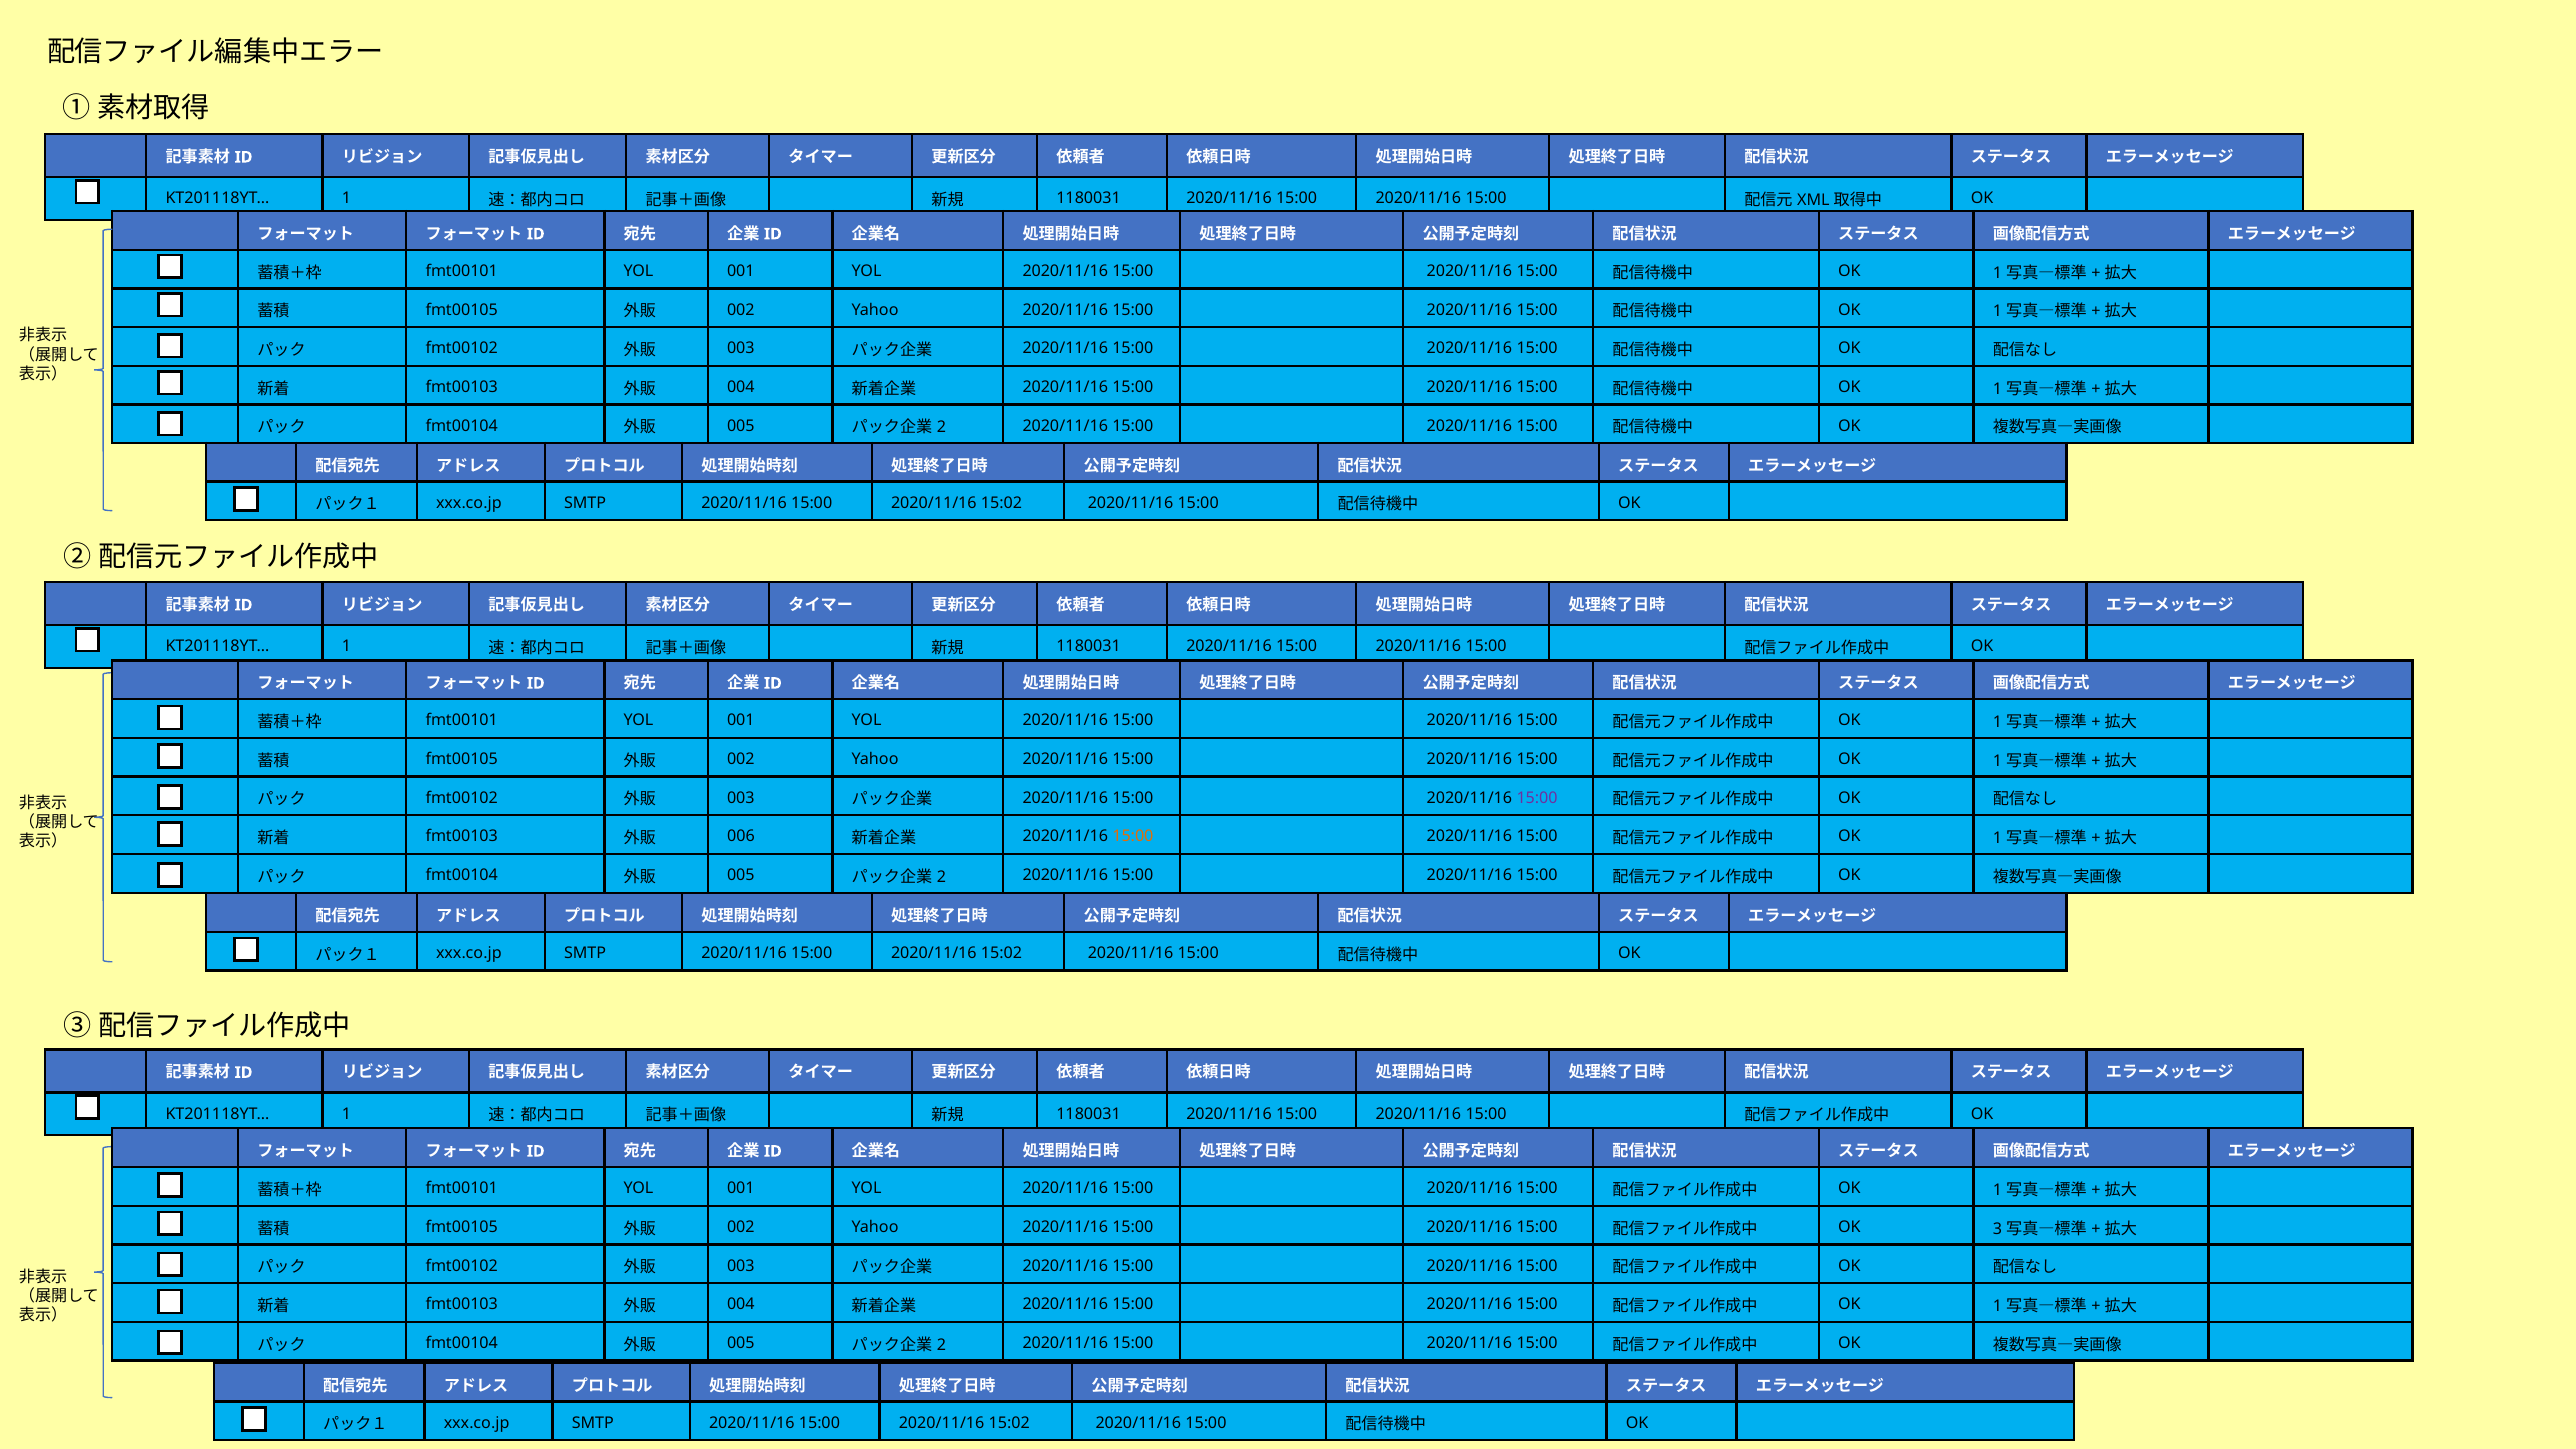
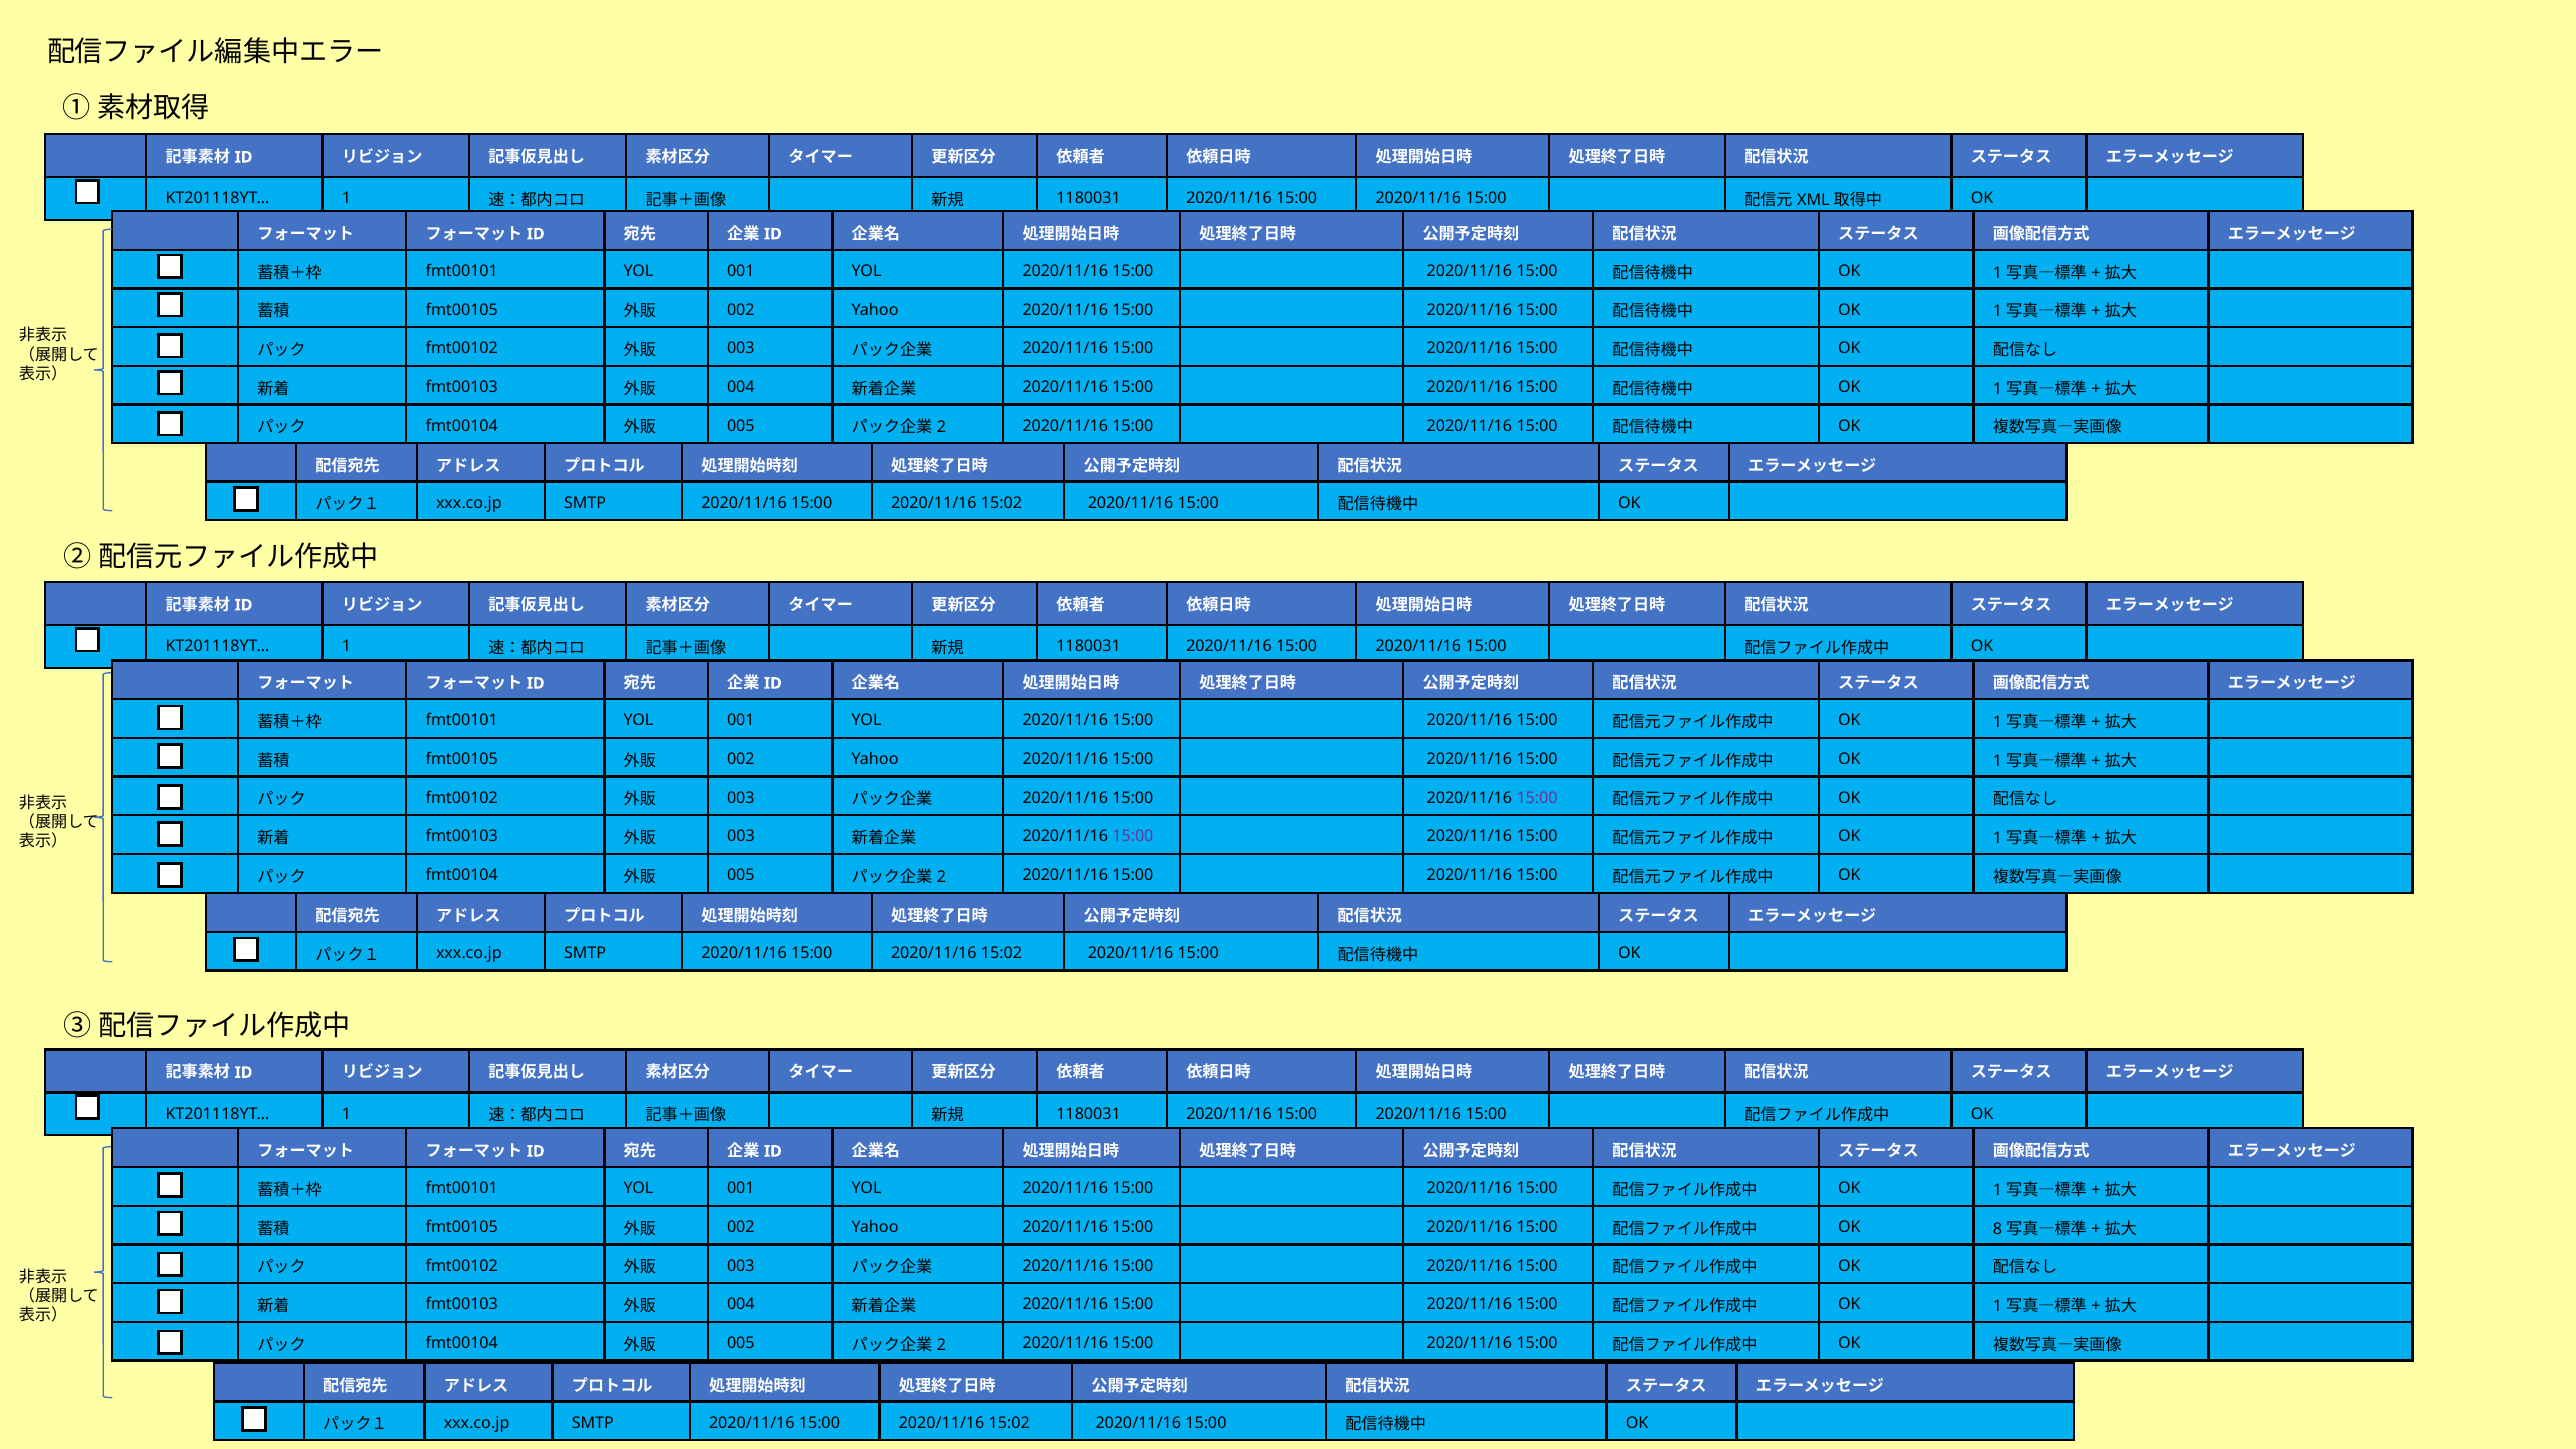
006: 006 -> 003 (741, 837)
15:00 colour: orange -> purple (1133, 837)
3: 3 -> 8 (1997, 1229)
